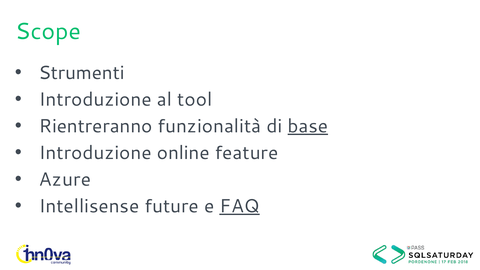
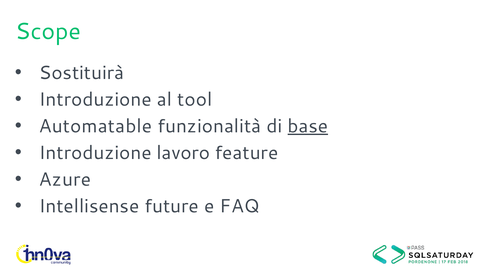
Strumenti: Strumenti -> Sostituirà (81, 73)
Rientreranno: Rientreranno -> Automatable (95, 126)
online: online -> lavoro (183, 153)
FAQ underline: present -> none (240, 206)
